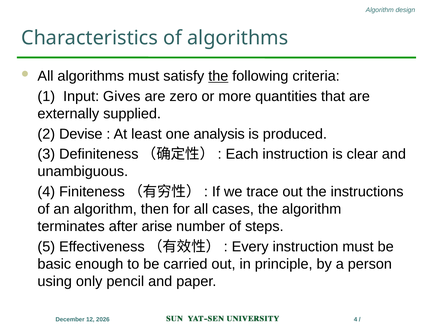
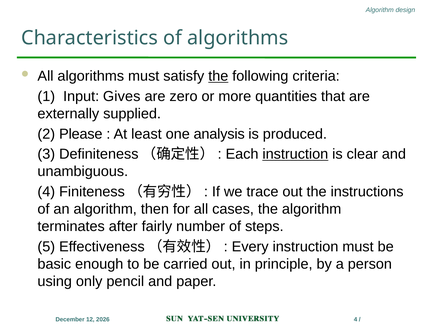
Devise: Devise -> Please (81, 134)
instruction underline: none -> present (295, 154)
arise: arise -> fairly (157, 226)
